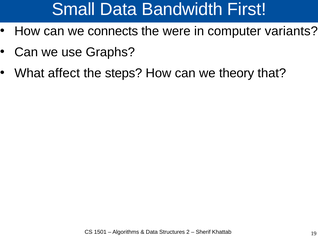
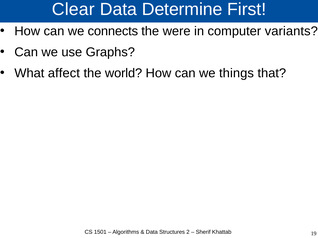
Small: Small -> Clear (73, 9)
Bandwidth: Bandwidth -> Determine (182, 9)
steps: steps -> world (124, 73)
theory: theory -> things (236, 73)
